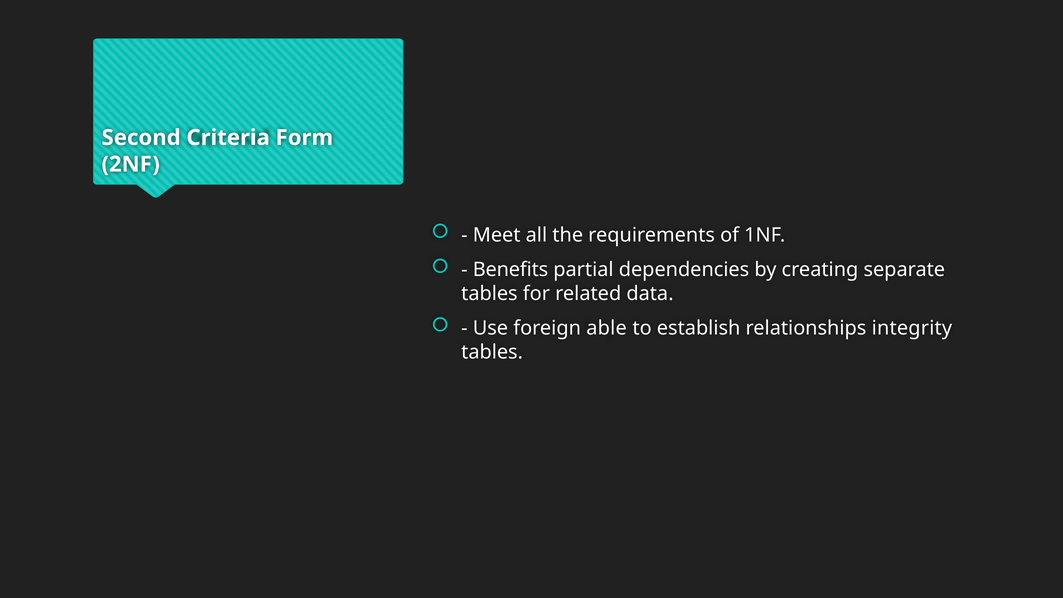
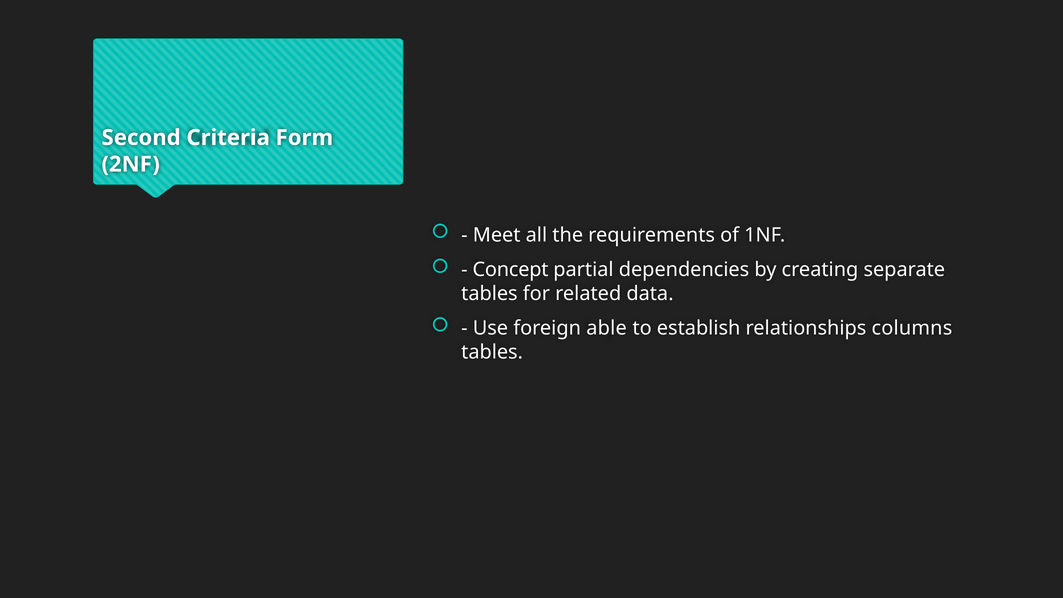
Benefits: Benefits -> Concept (511, 270)
integrity: integrity -> columns (912, 328)
